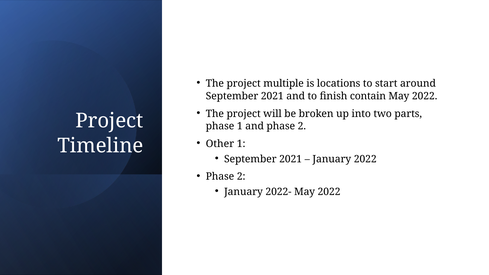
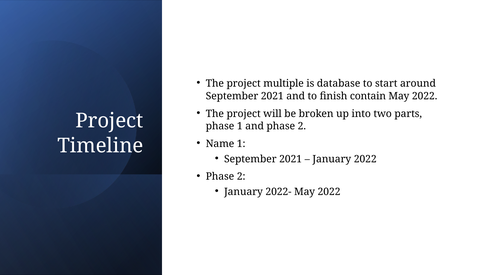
locations: locations -> database (339, 84)
Other: Other -> Name (220, 144)
